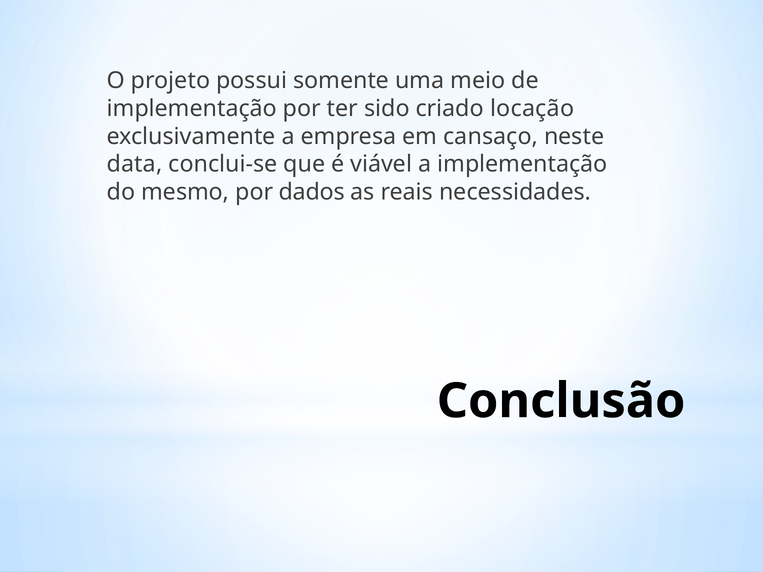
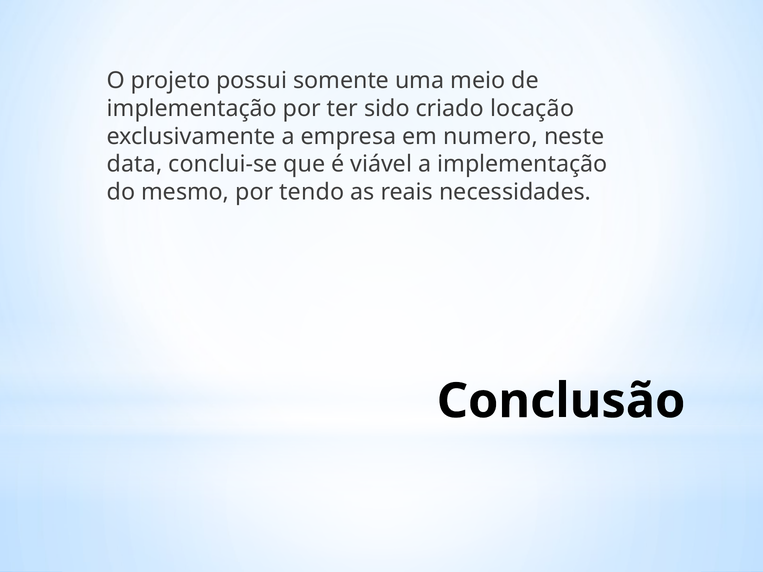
cansaço: cansaço -> numero (491, 136)
dados: dados -> tendo (312, 192)
